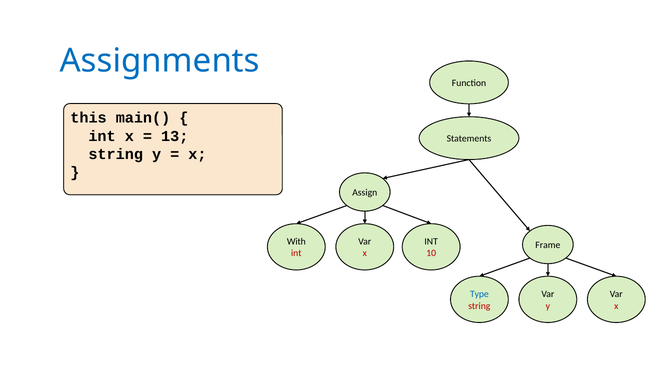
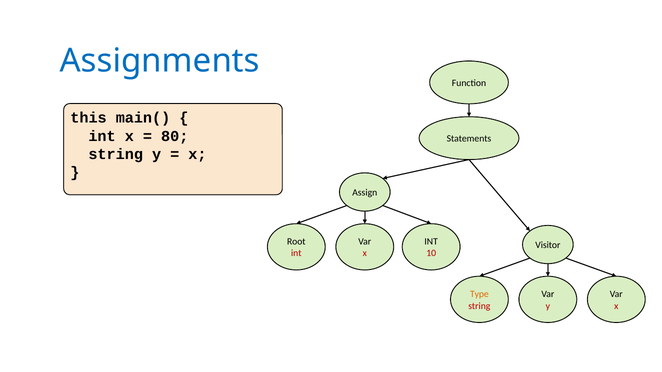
13: 13 -> 80 (175, 136)
With: With -> Root (296, 242)
Frame: Frame -> Visitor (548, 245)
Type colour: blue -> orange (479, 295)
